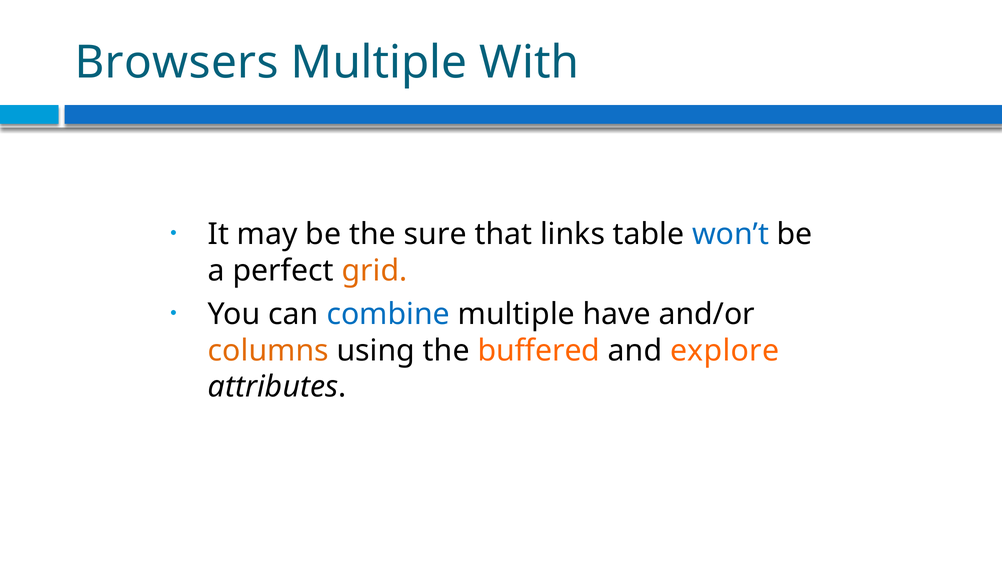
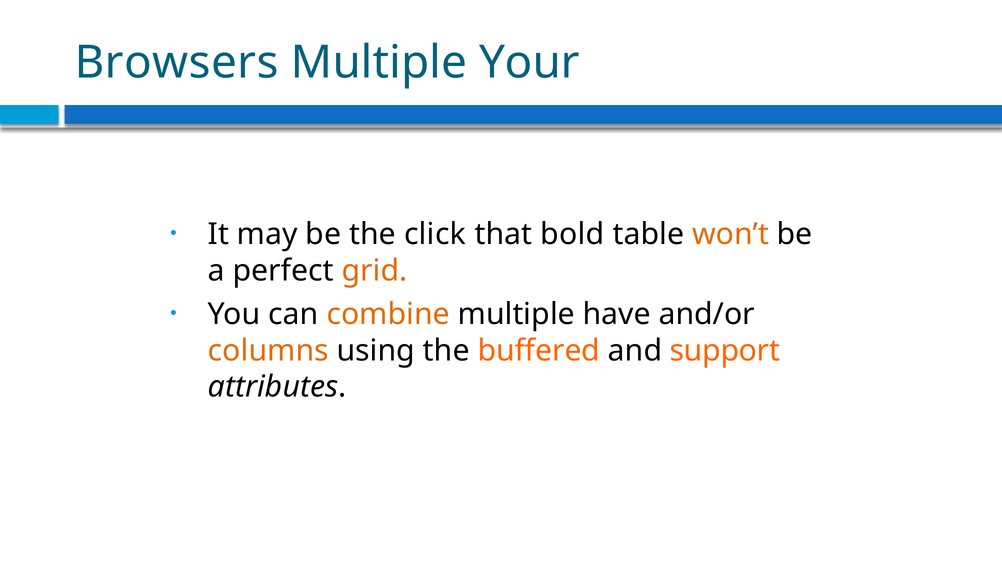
With: With -> Your (529, 63)
sure: sure -> click (435, 235)
links: links -> bold (572, 235)
won’t colour: blue -> orange (731, 235)
combine colour: blue -> orange (388, 315)
explore: explore -> support (725, 351)
